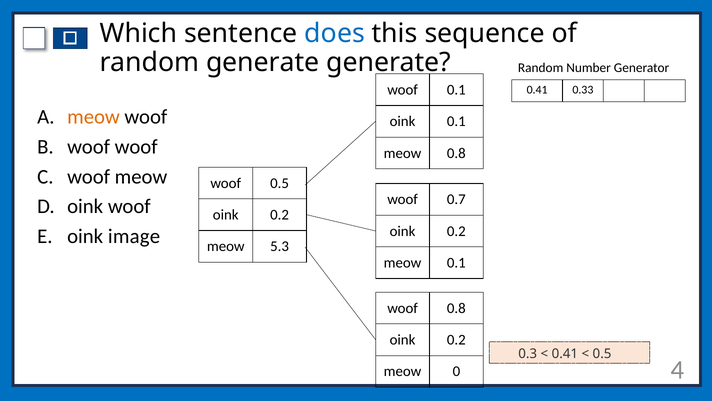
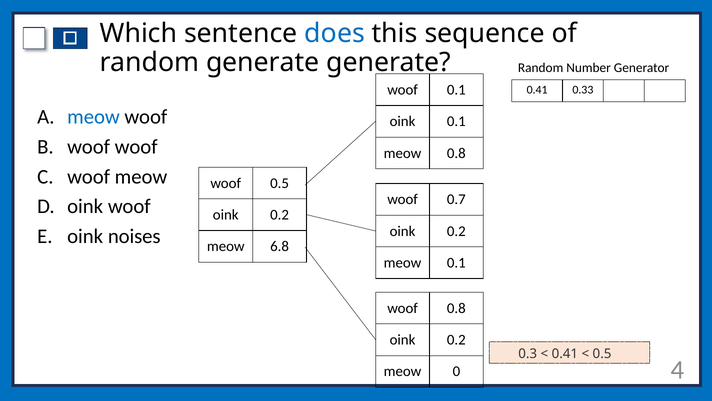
meow colour: orange -> blue (94, 117)
image: image -> noises (134, 236)
5.3: 5.3 -> 6.8 (280, 246)
